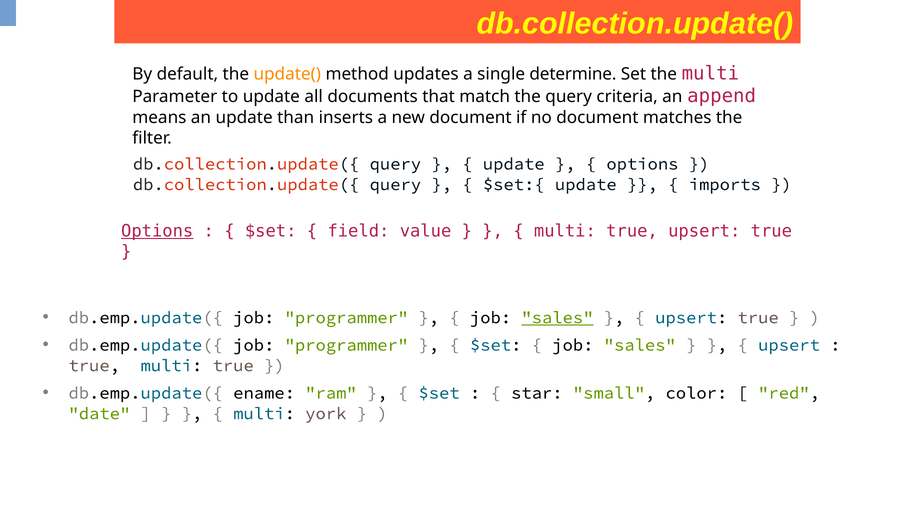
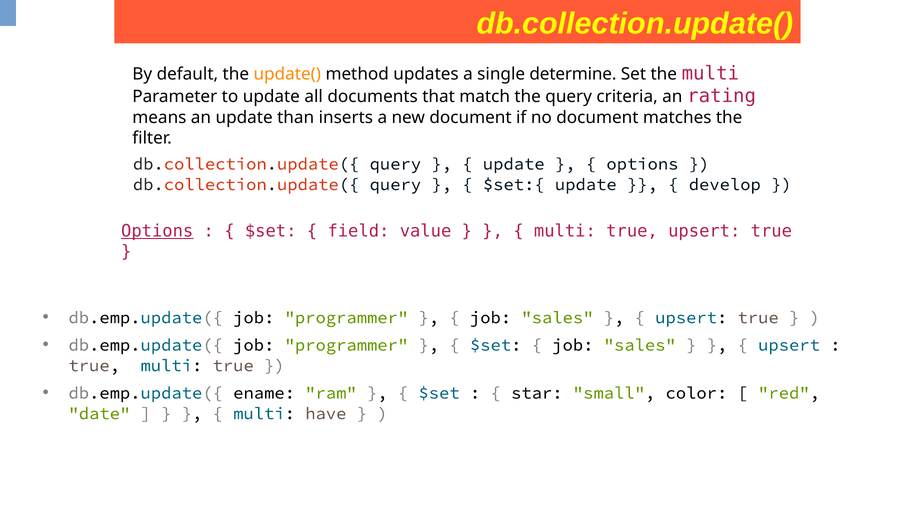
append: append -> rating (722, 96)
imports: imports -> develop (725, 185)
sales underline: present -> none (557, 318)
york: york -> have (326, 414)
